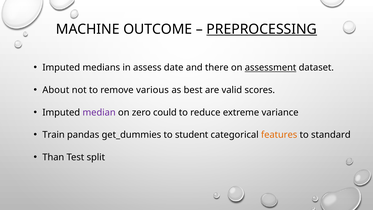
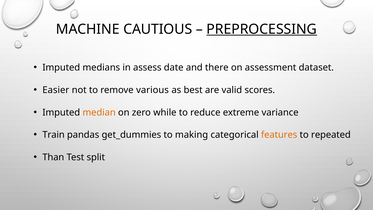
OUTCOME: OUTCOME -> CAUTIOUS (158, 29)
assessment underline: present -> none (271, 68)
About: About -> Easier (56, 90)
median colour: purple -> orange (99, 112)
could: could -> while (165, 112)
student: student -> making (192, 135)
standard: standard -> repeated (331, 135)
